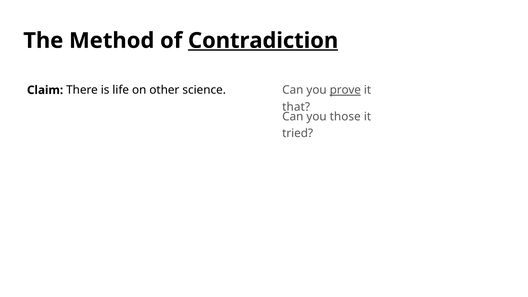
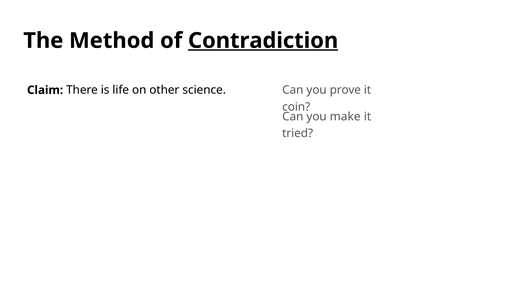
prove underline: present -> none (345, 90)
that: that -> coin (296, 107)
those: those -> make (345, 117)
